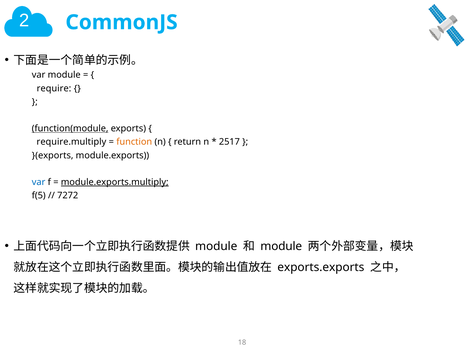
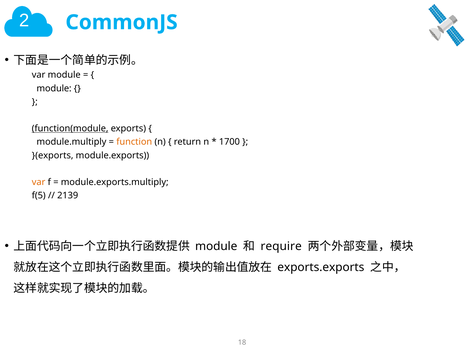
require: require -> module (54, 88)
require.multiply: require.multiply -> module.multiply (71, 142)
2517: 2517 -> 1700 (229, 142)
var colour: blue -> orange (39, 182)
module.exports.multiply underline: present -> none (115, 182)
7272: 7272 -> 2139 (68, 196)
module: module -> require (281, 247)
